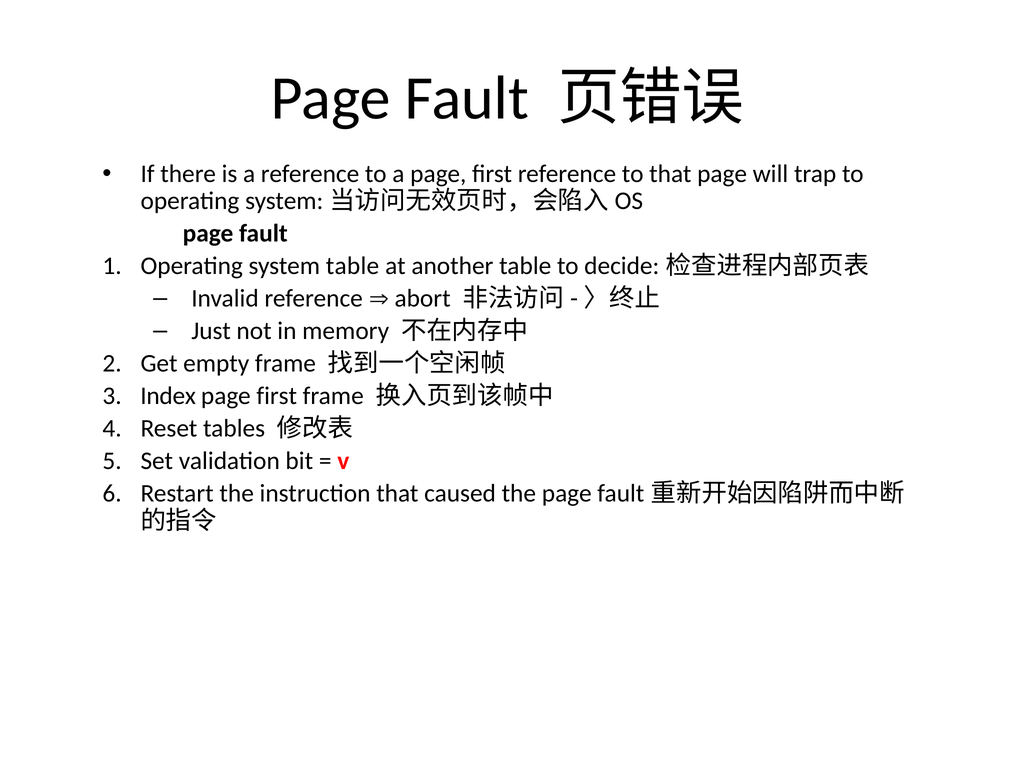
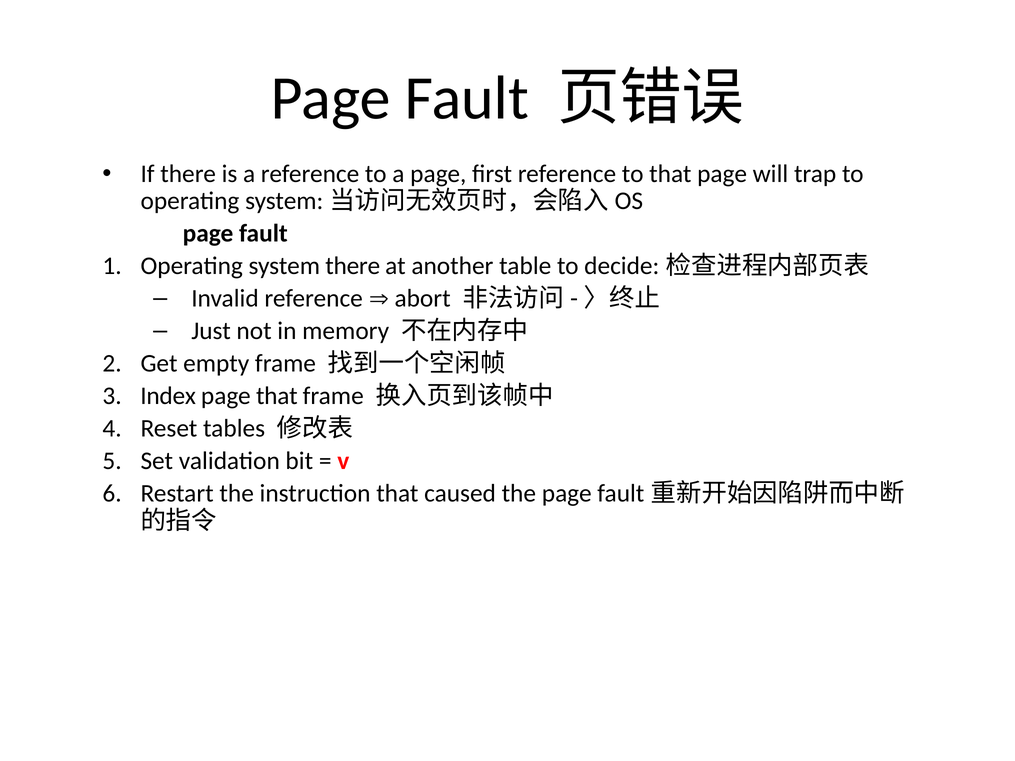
system table: table -> there (353, 266)
first: first -> that (277, 396)
